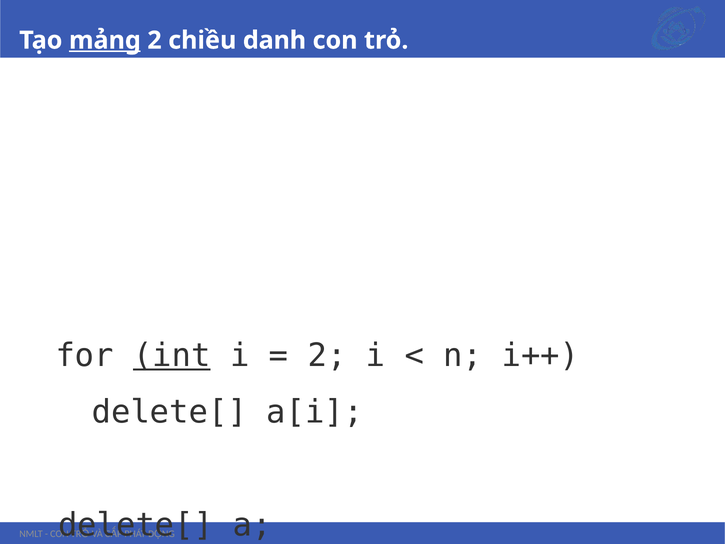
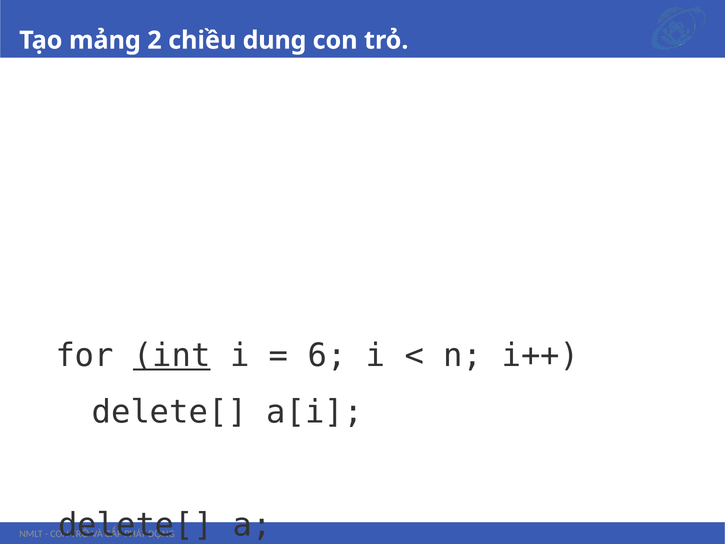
mảng underline: present -> none (105, 40)
danh: danh -> dung (275, 40)
2: 2 -> 6 (327, 355)
